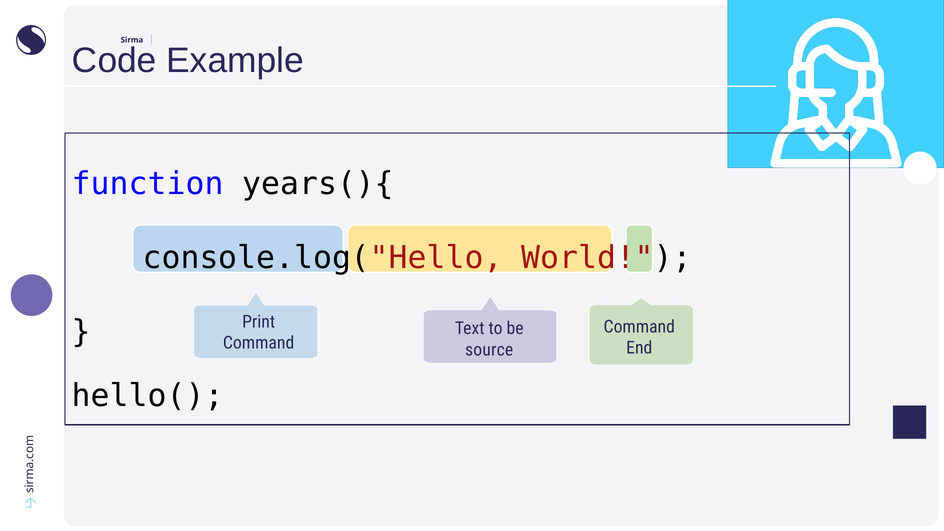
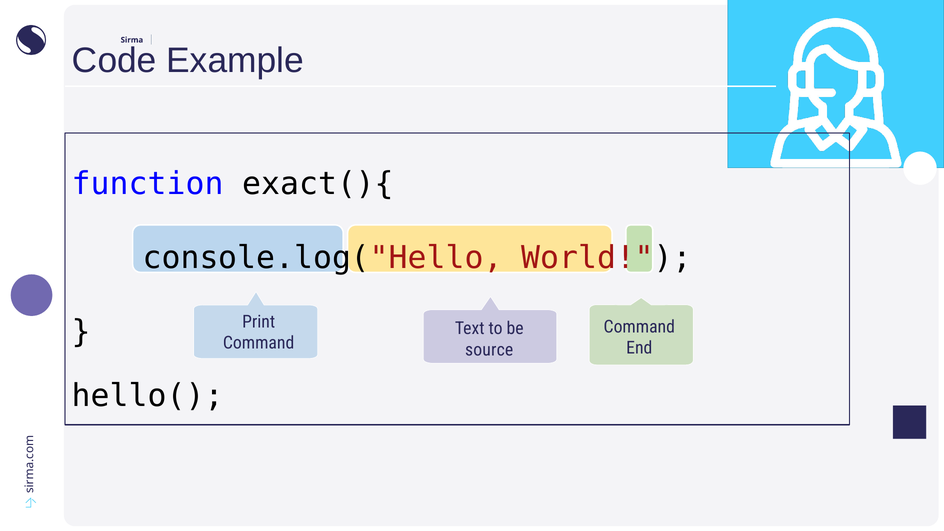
years(){: years(){ -> exact(){ (318, 184)
